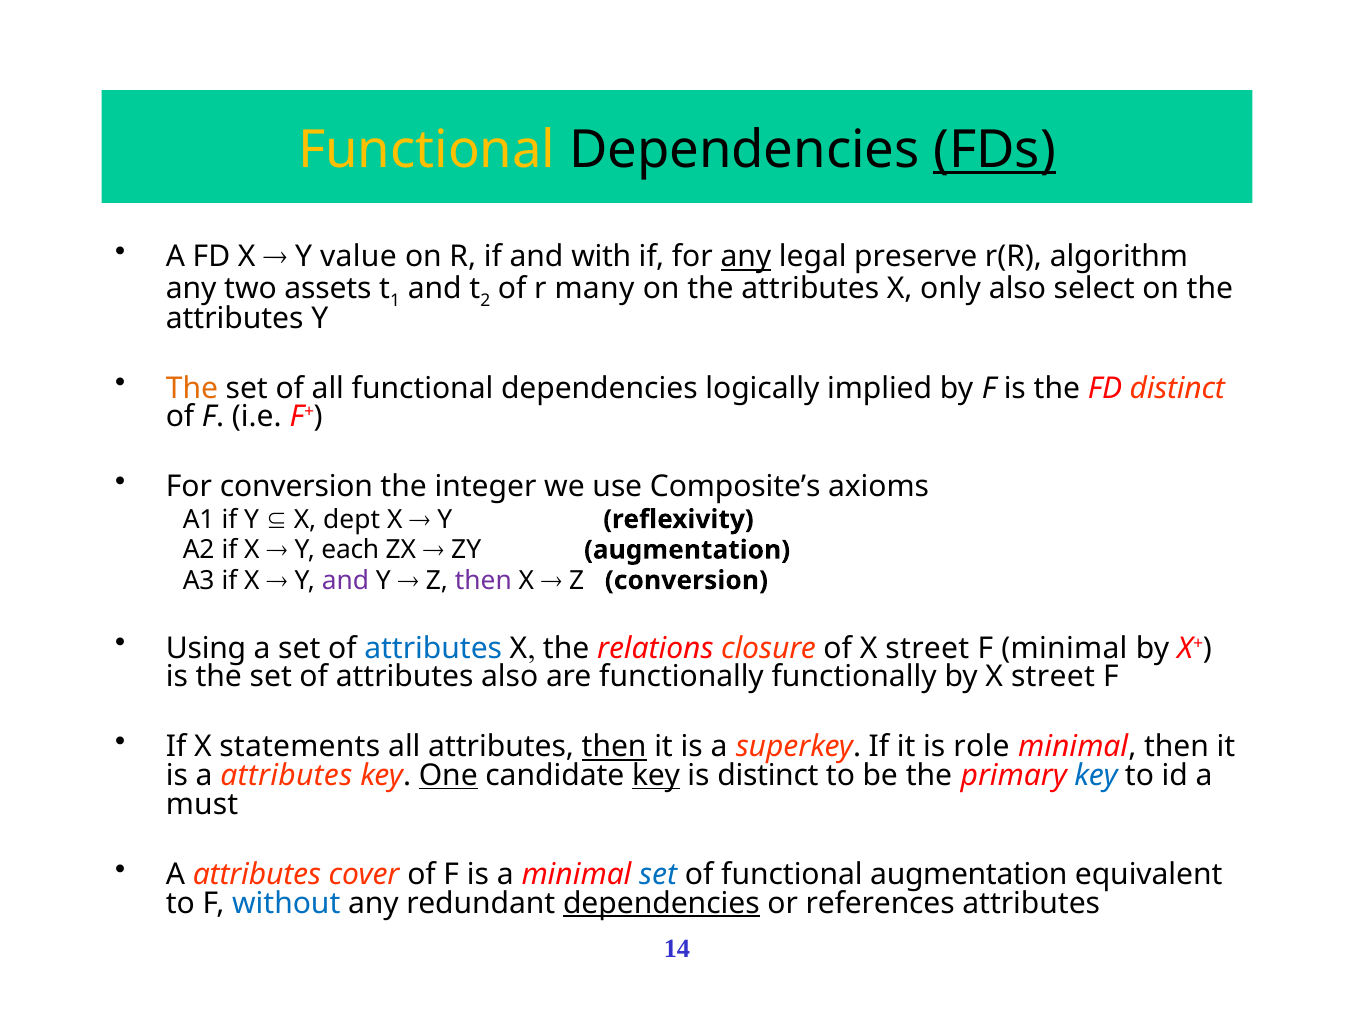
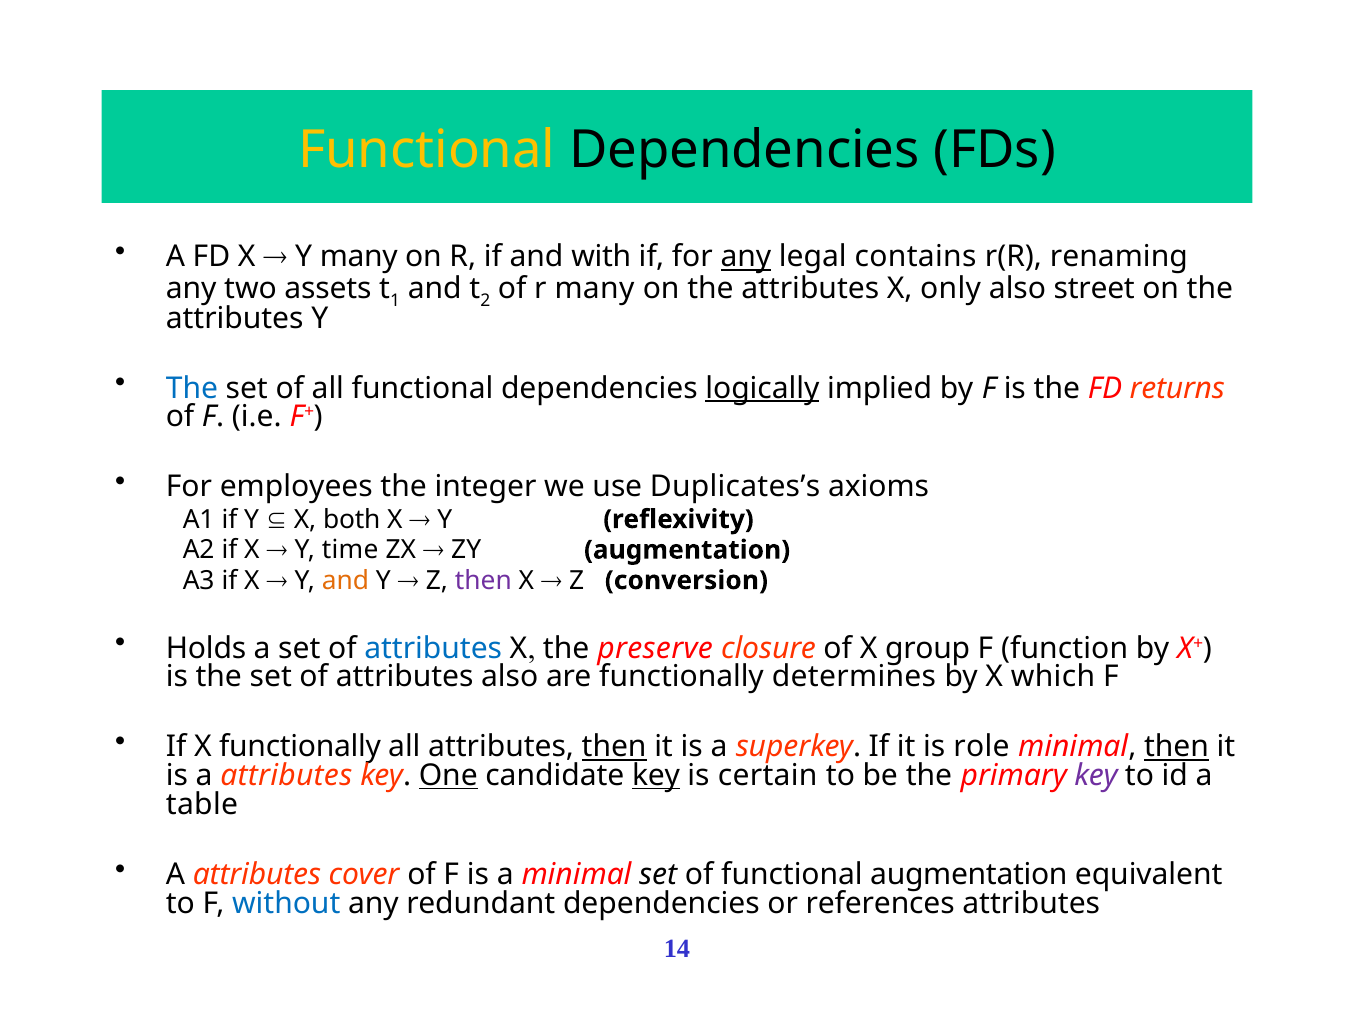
FDs underline: present -> none (995, 150)
Y value: value -> many (359, 257)
preserve: preserve -> contains (916, 257)
algorithm: algorithm -> renaming (1119, 257)
select: select -> street (1094, 289)
The colour: orange -> blue (192, 388)
logically underline: none -> present (762, 388)
FD distinct: distinct -> returns (1177, 388)
For conversion: conversion -> employees (296, 487)
Composite’s: Composite’s -> Duplicates’s (735, 487)
dept: dept -> both (352, 520)
each: each -> time (350, 550)
and colour: purple -> orange (345, 581)
Using: Using -> Holds (206, 648)
relations: relations -> preserve (655, 648)
of X street: street -> group (928, 648)
F minimal: minimal -> function (1065, 648)
functionally functionally: functionally -> determines (854, 677)
by X street: street -> which (1053, 677)
X statements: statements -> functionally (300, 747)
then underline: none -> present (1177, 747)
is distinct: distinct -> certain (768, 776)
key colour: blue -> purple (1096, 776)
must: must -> table (202, 805)
set colour: blue -> black (658, 875)
dependencies underline: present -> none (661, 904)
